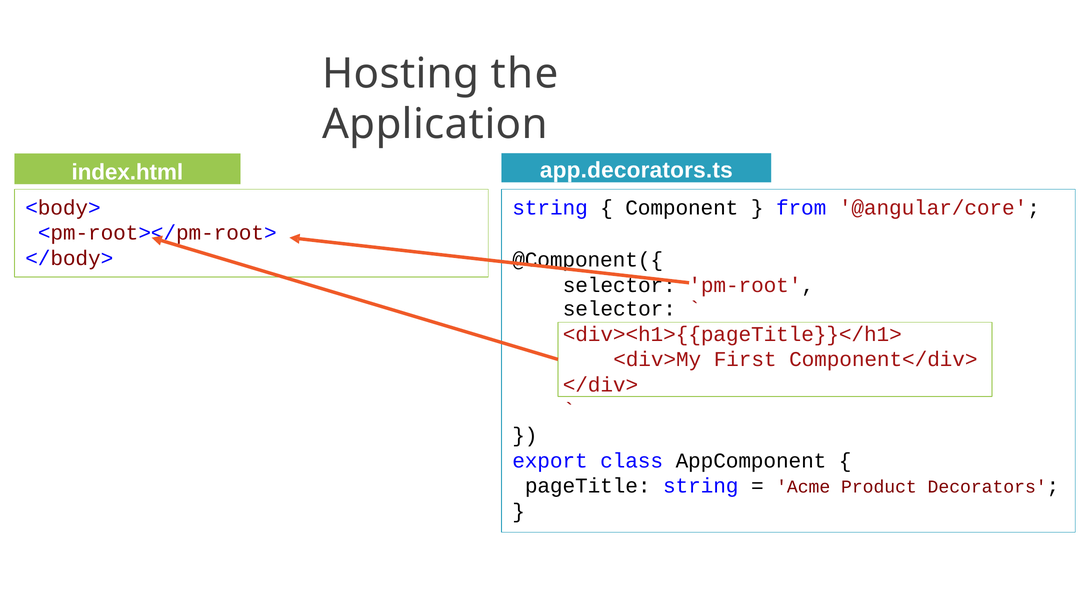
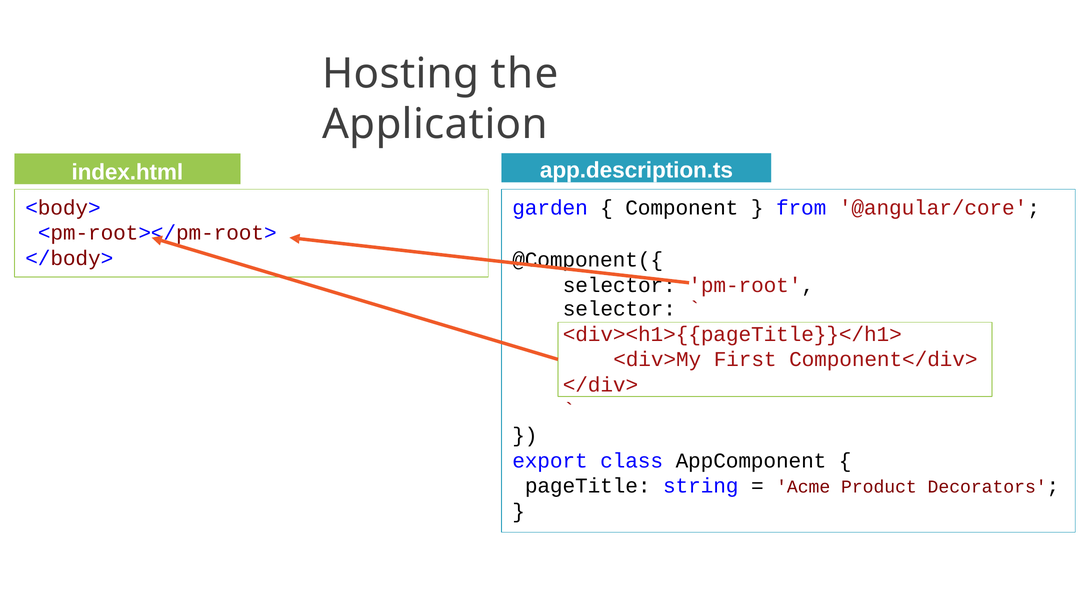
app.decorators.ts: app.decorators.ts -> app.description.ts (636, 170)
string: string -> garden (550, 208)
